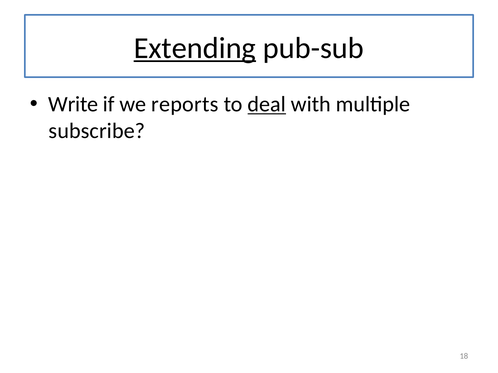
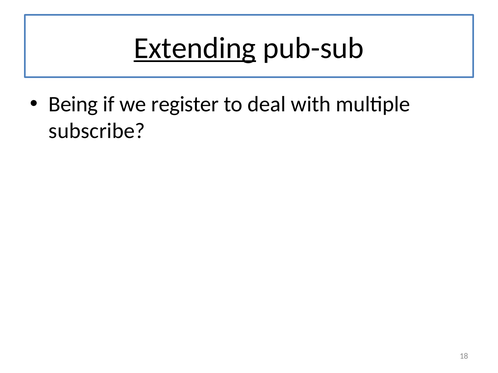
Write: Write -> Being (73, 104)
reports: reports -> register (185, 104)
deal underline: present -> none (267, 104)
